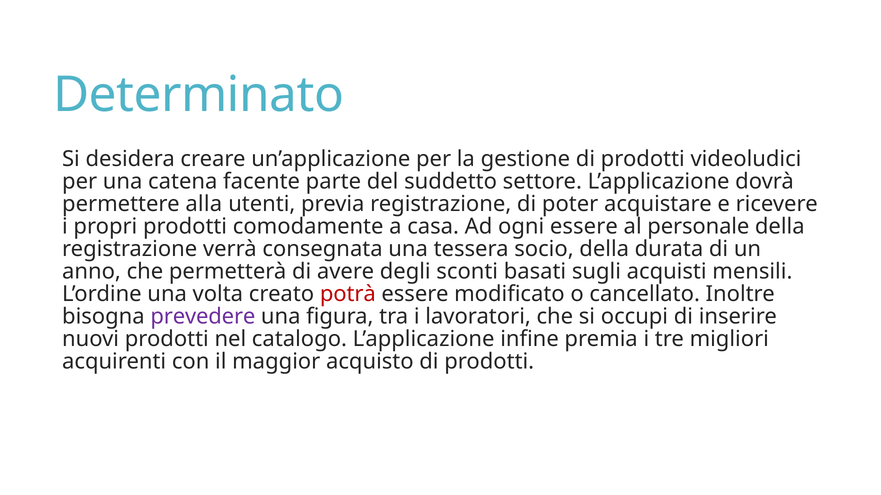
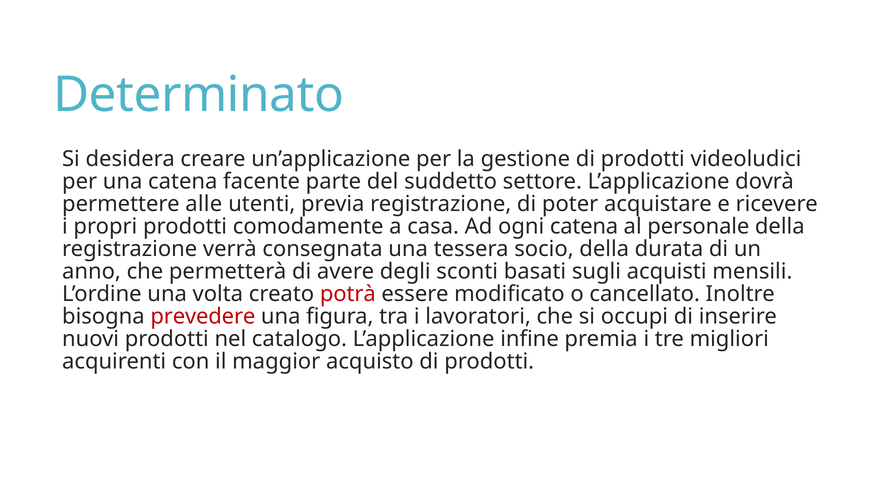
alla: alla -> alle (204, 204)
ogni essere: essere -> catena (584, 227)
prevedere colour: purple -> red (203, 317)
